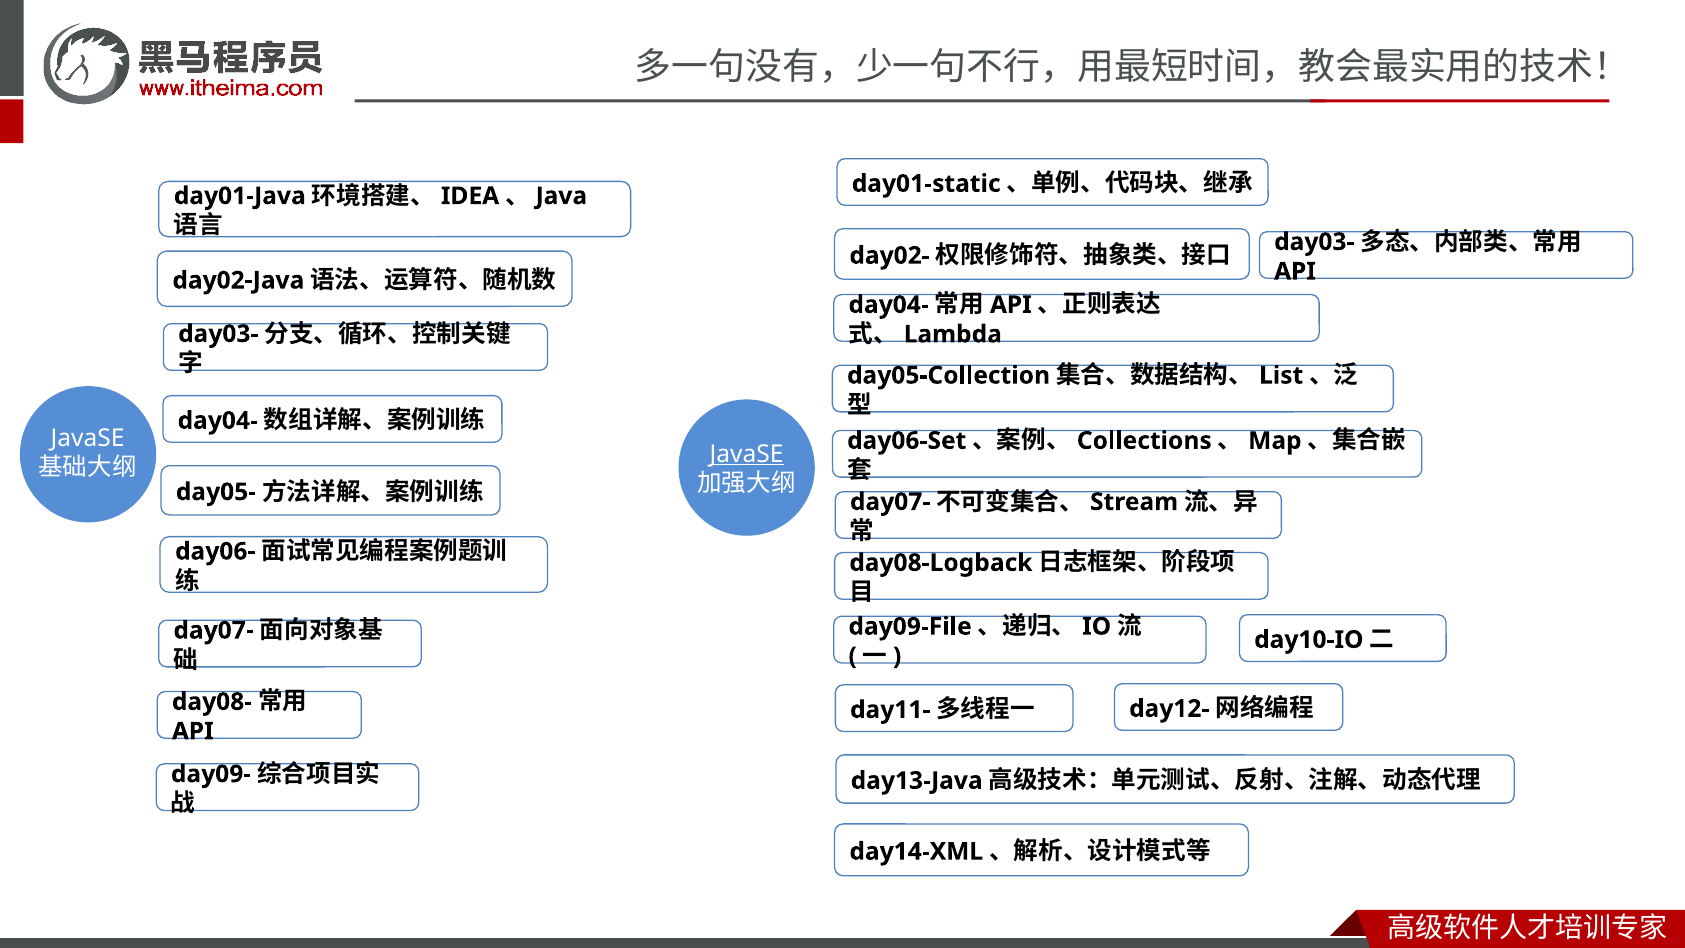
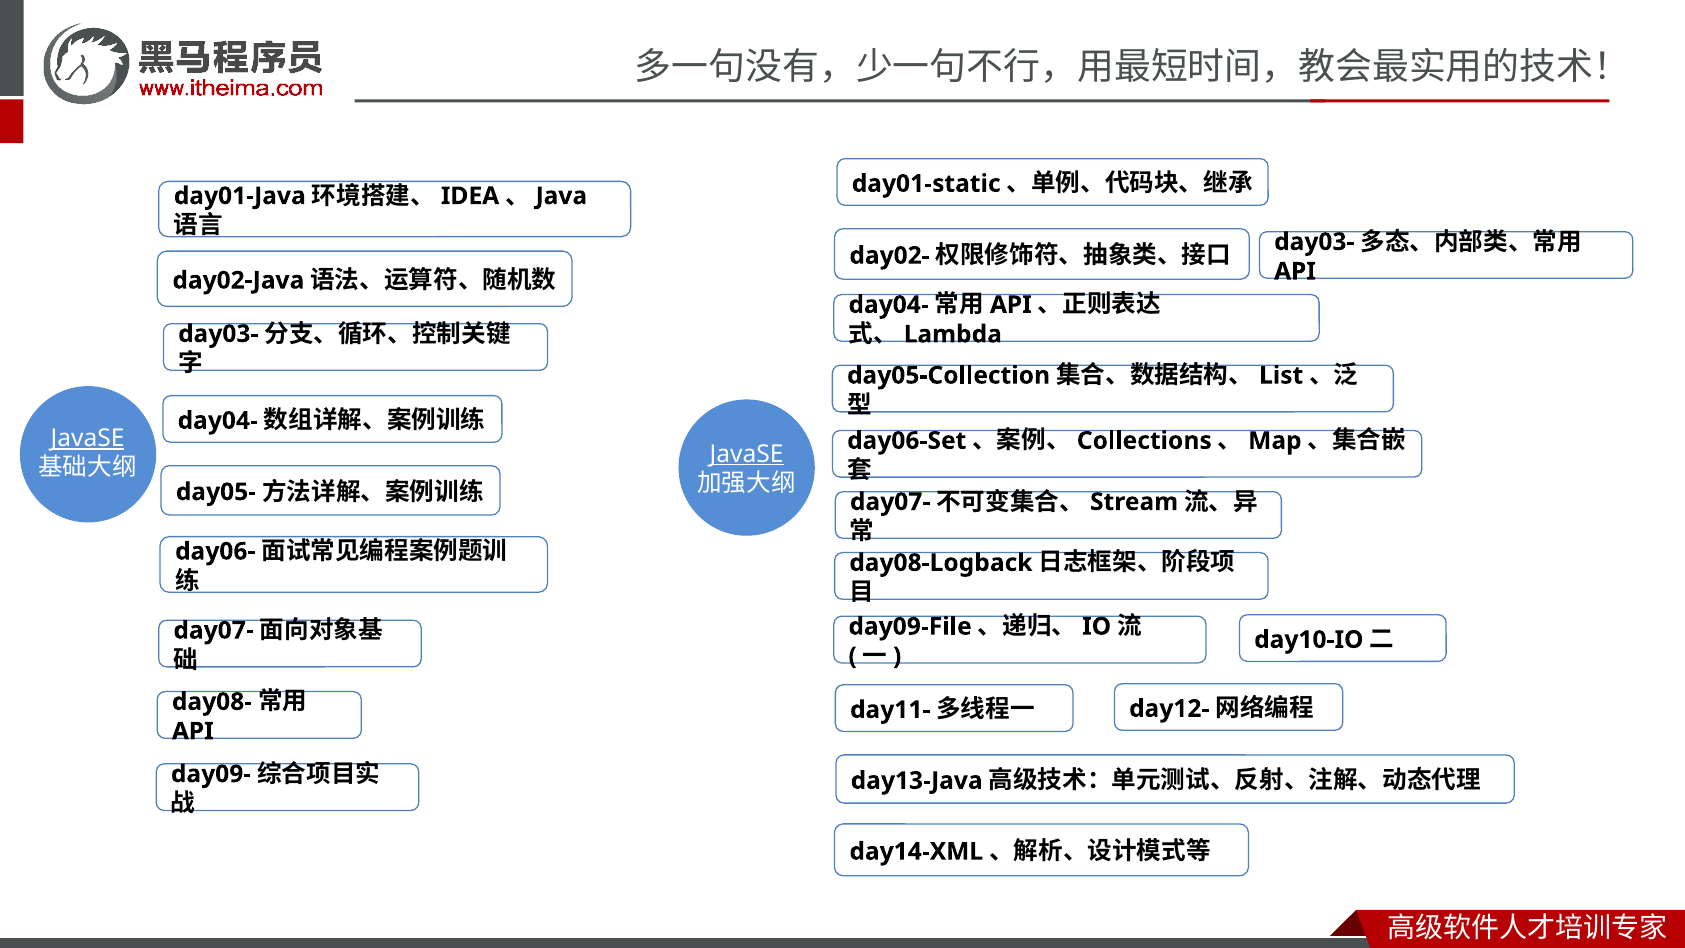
JavaSE underline: none -> present (88, 438)
